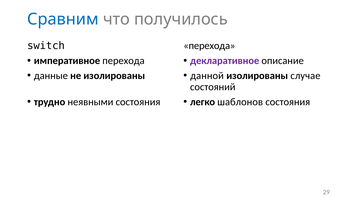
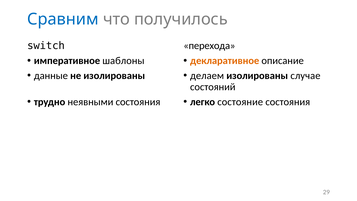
императивное перехода: перехода -> шаблоны (123, 61)
декларативное colour: purple -> orange (225, 61)
данной: данной -> делаем (207, 76)
шаблонов: шаблонов -> состояние (240, 102)
